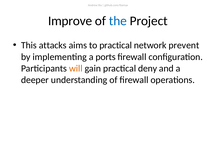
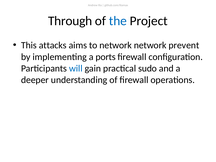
Improve: Improve -> Through (70, 21)
to practical: practical -> network (116, 45)
will colour: orange -> blue (76, 68)
deny: deny -> sudo (148, 68)
